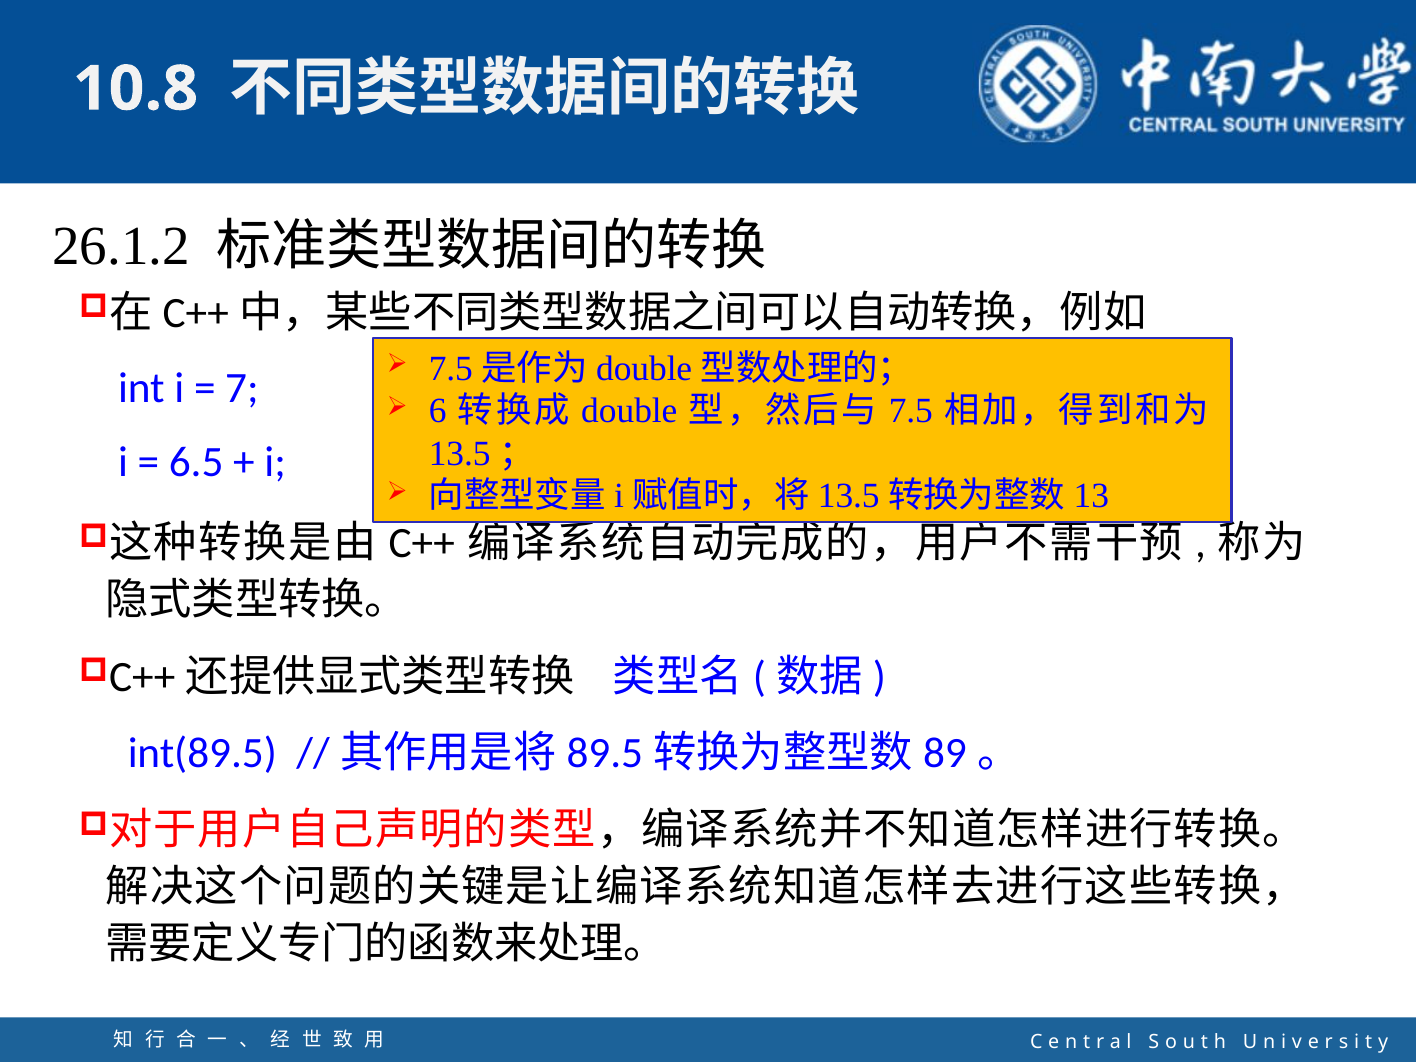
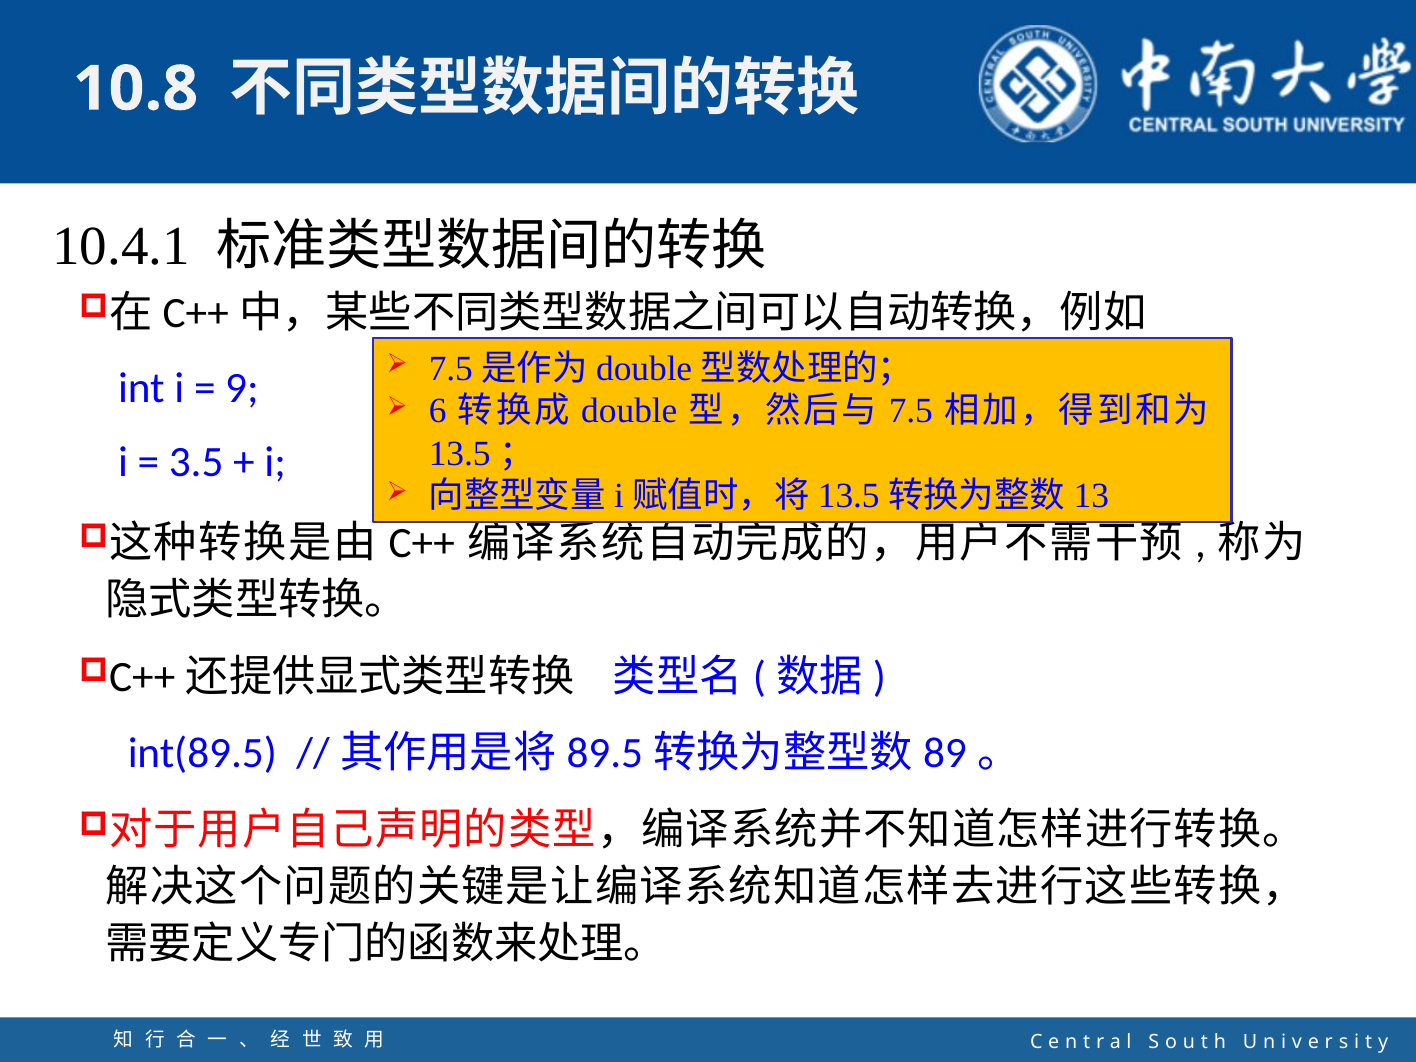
26.1.2: 26.1.2 -> 10.4.1 (121, 246)
7: 7 -> 9 (242, 388)
6.5: 6.5 -> 3.5 (196, 463)
